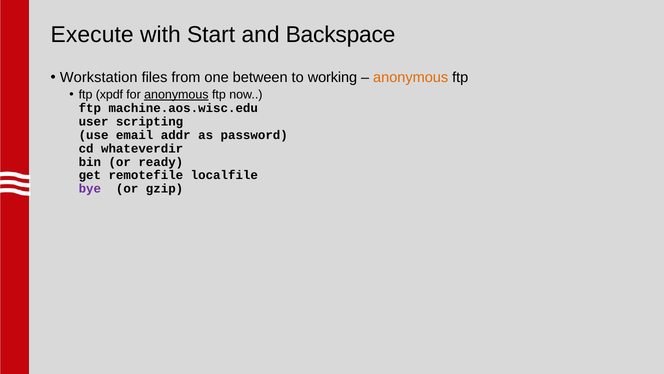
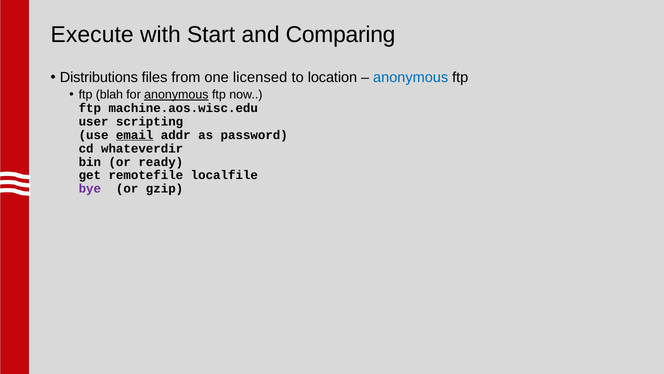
Backspace: Backspace -> Comparing (341, 35)
Workstation: Workstation -> Distributions (99, 77)
between: between -> licensed (260, 77)
working: working -> location (332, 77)
anonymous colour: orange -> blue (411, 77)
xpdf: xpdf -> blah (109, 94)
email underline: none -> present (135, 135)
